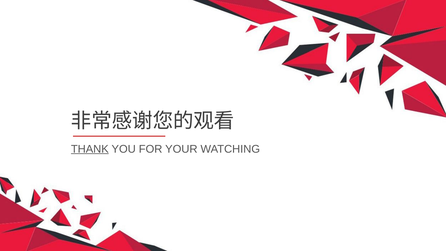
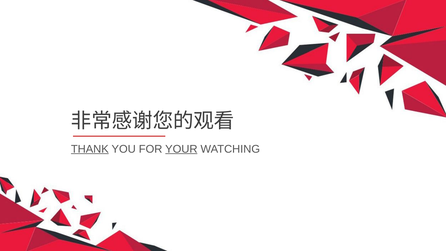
YOUR underline: none -> present (181, 149)
